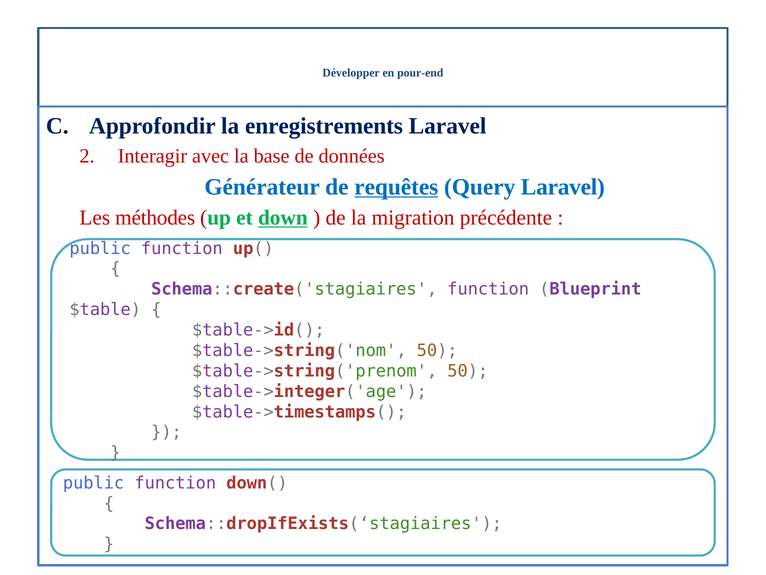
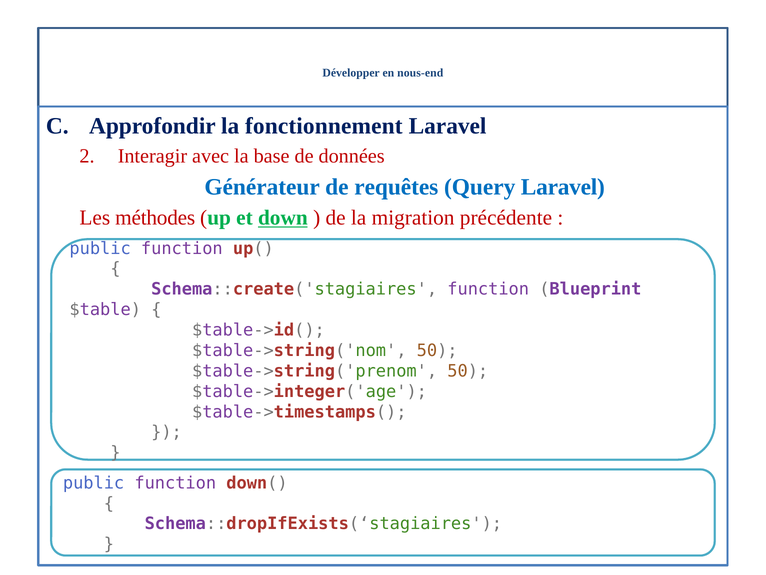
pour-end: pour-end -> nous-end (420, 73)
enregistrements: enregistrements -> fonctionnement (324, 126)
requêtes underline: present -> none (396, 187)
